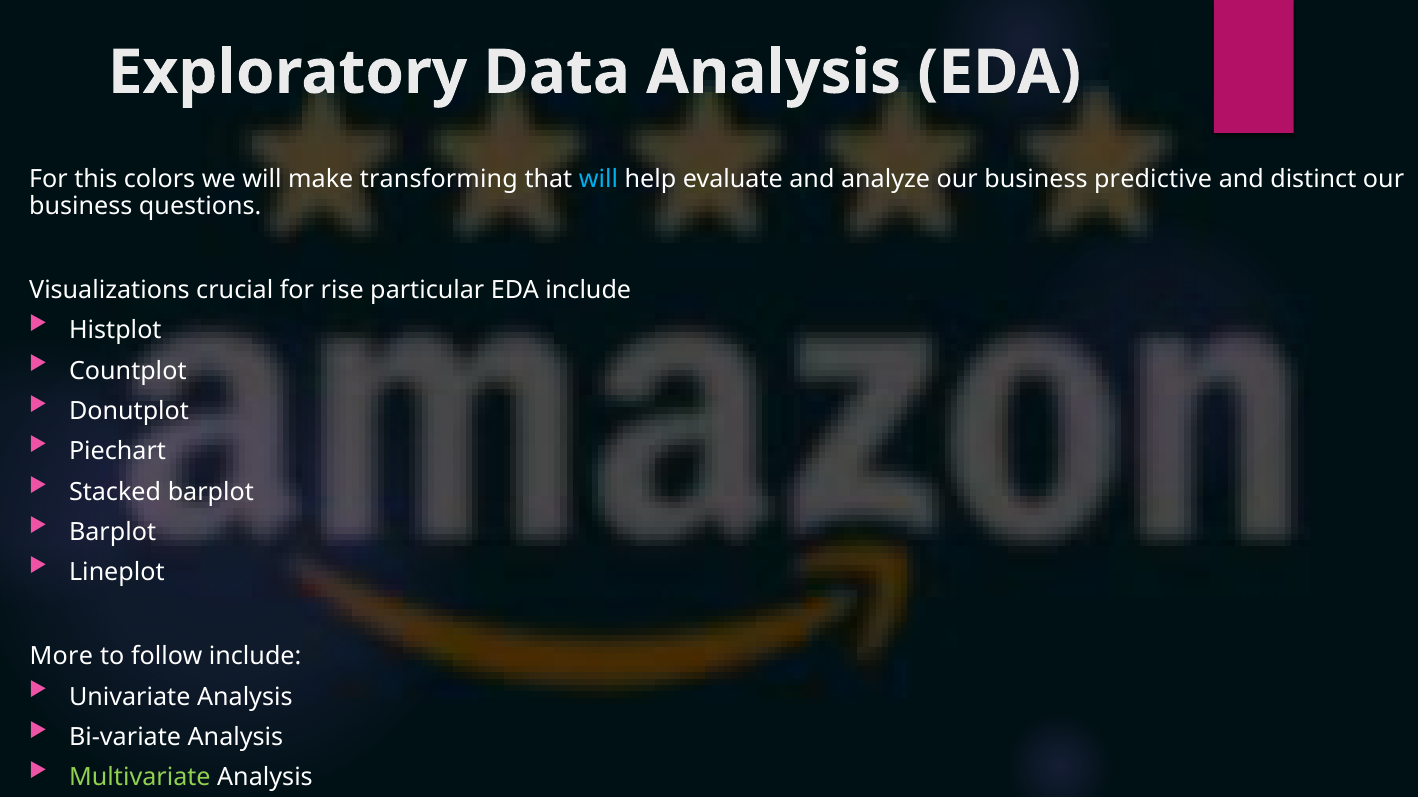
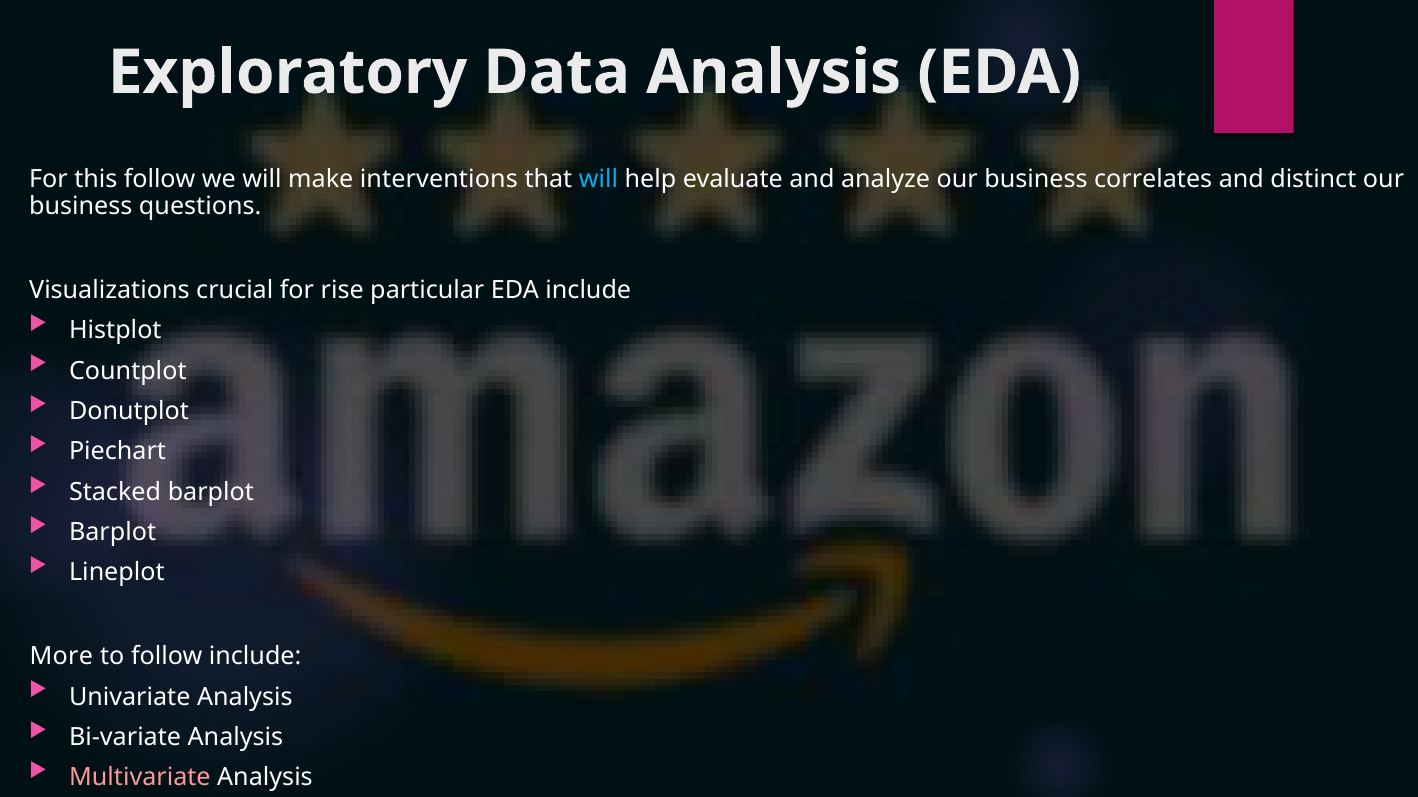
this colors: colors -> follow (160, 179)
transforming: transforming -> interventions (439, 179)
predictive: predictive -> correlates (1153, 179)
Multivariate colour: light green -> pink (140, 778)
